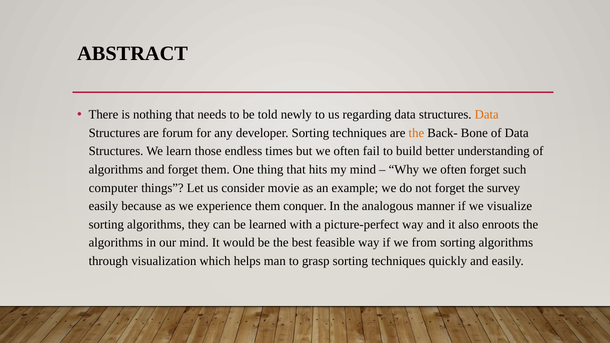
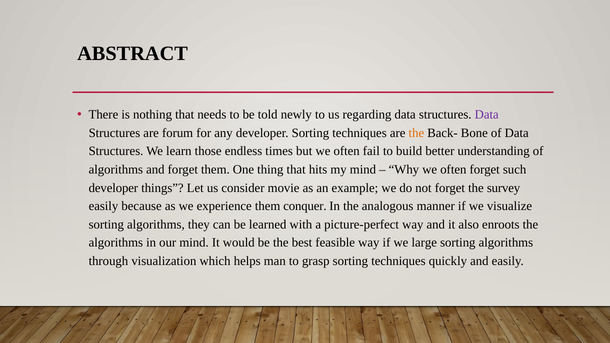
Data colour: orange -> purple (487, 115)
computer: computer -> developer (113, 188)
from: from -> large (424, 243)
